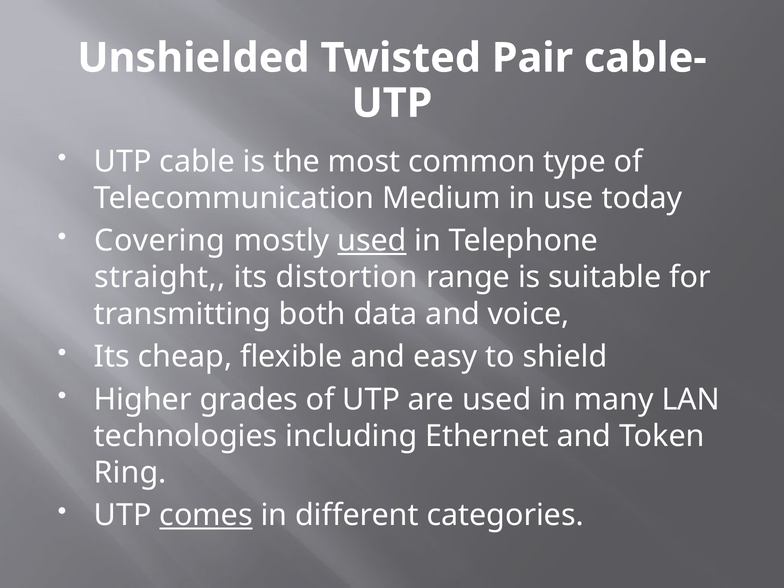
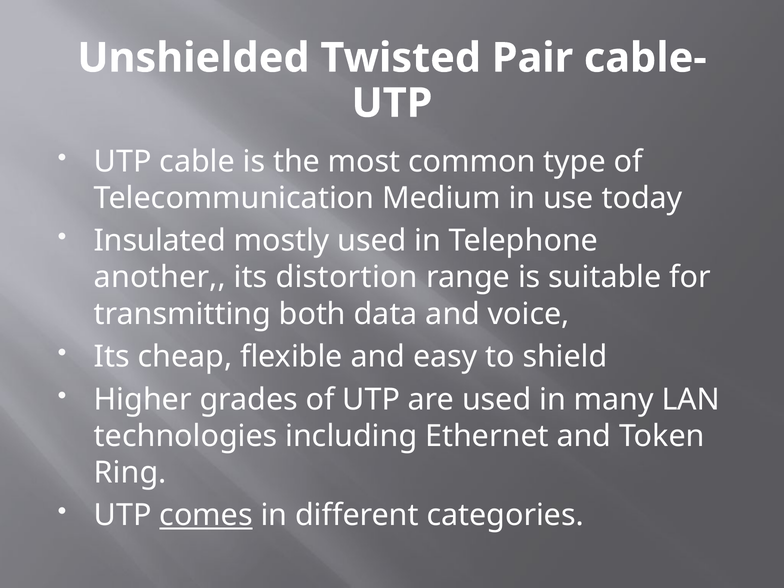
Covering: Covering -> Insulated (160, 241)
used underline: present -> none (372, 241)
straight: straight -> another (160, 277)
